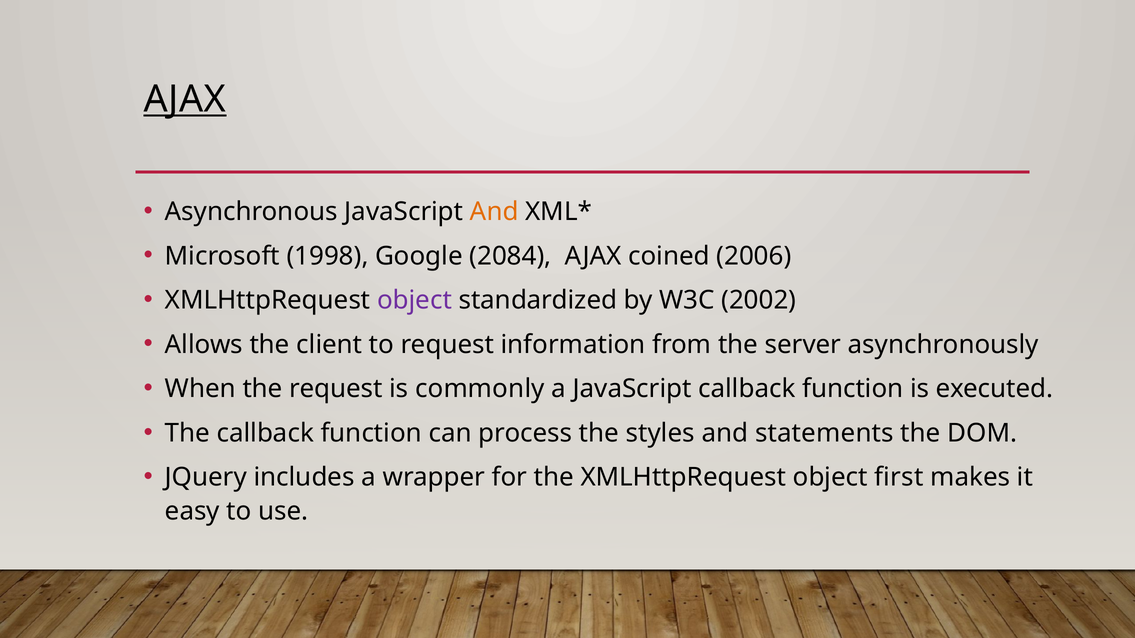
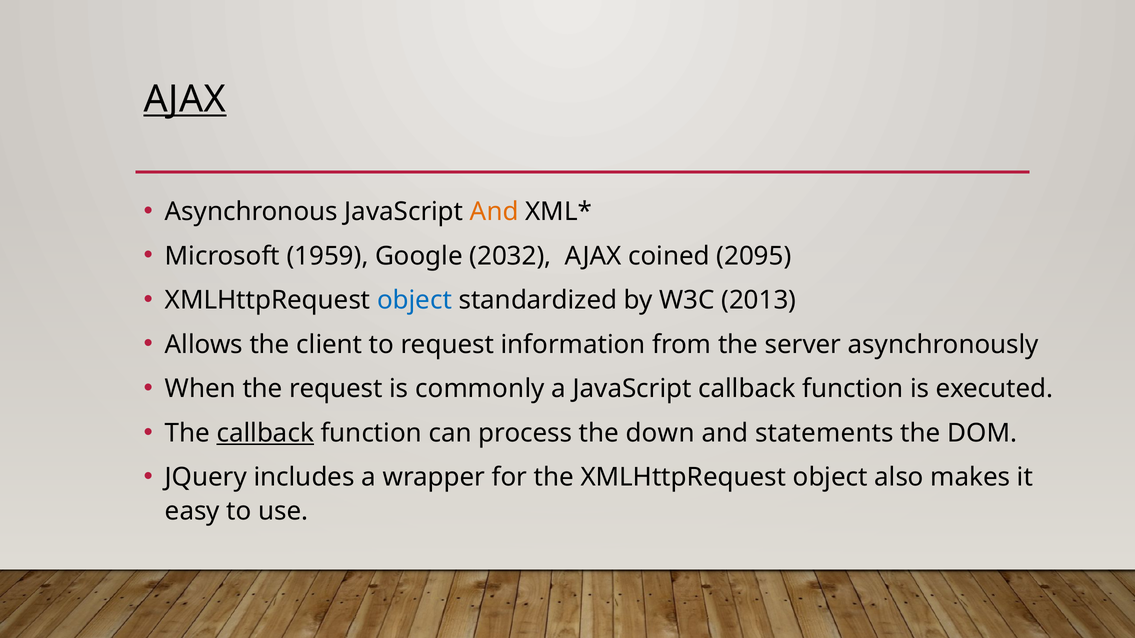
1998: 1998 -> 1959 (328, 256)
2084: 2084 -> 2032 (510, 256)
2006: 2006 -> 2095 (754, 256)
object colour: purple -> blue (415, 300)
2002: 2002 -> 2013 (759, 300)
callback underline: none -> present (265, 433)
styles: styles -> down (660, 433)
first: first -> also (899, 478)
